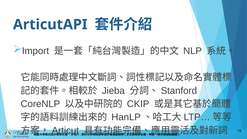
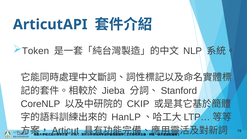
Import: Import -> Token (35, 51)
